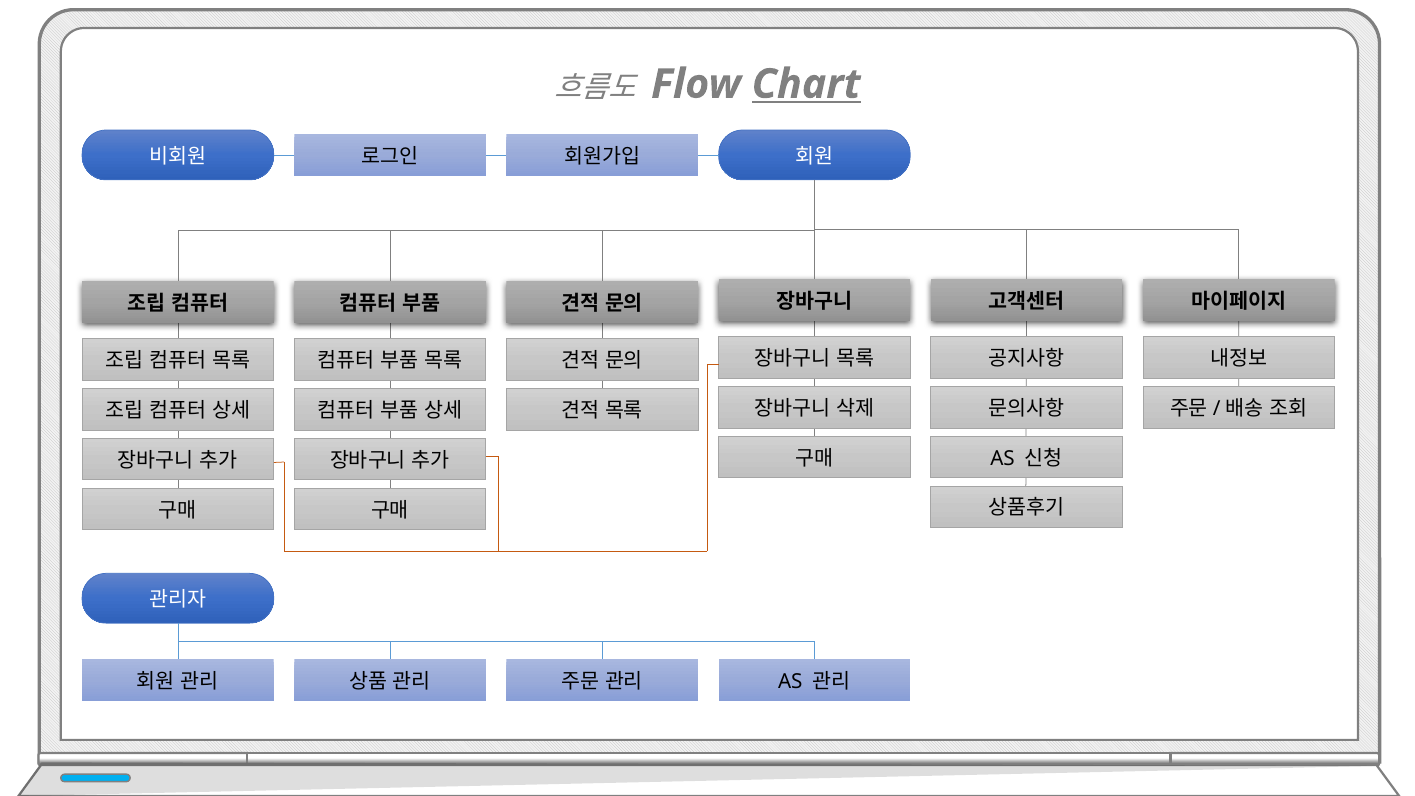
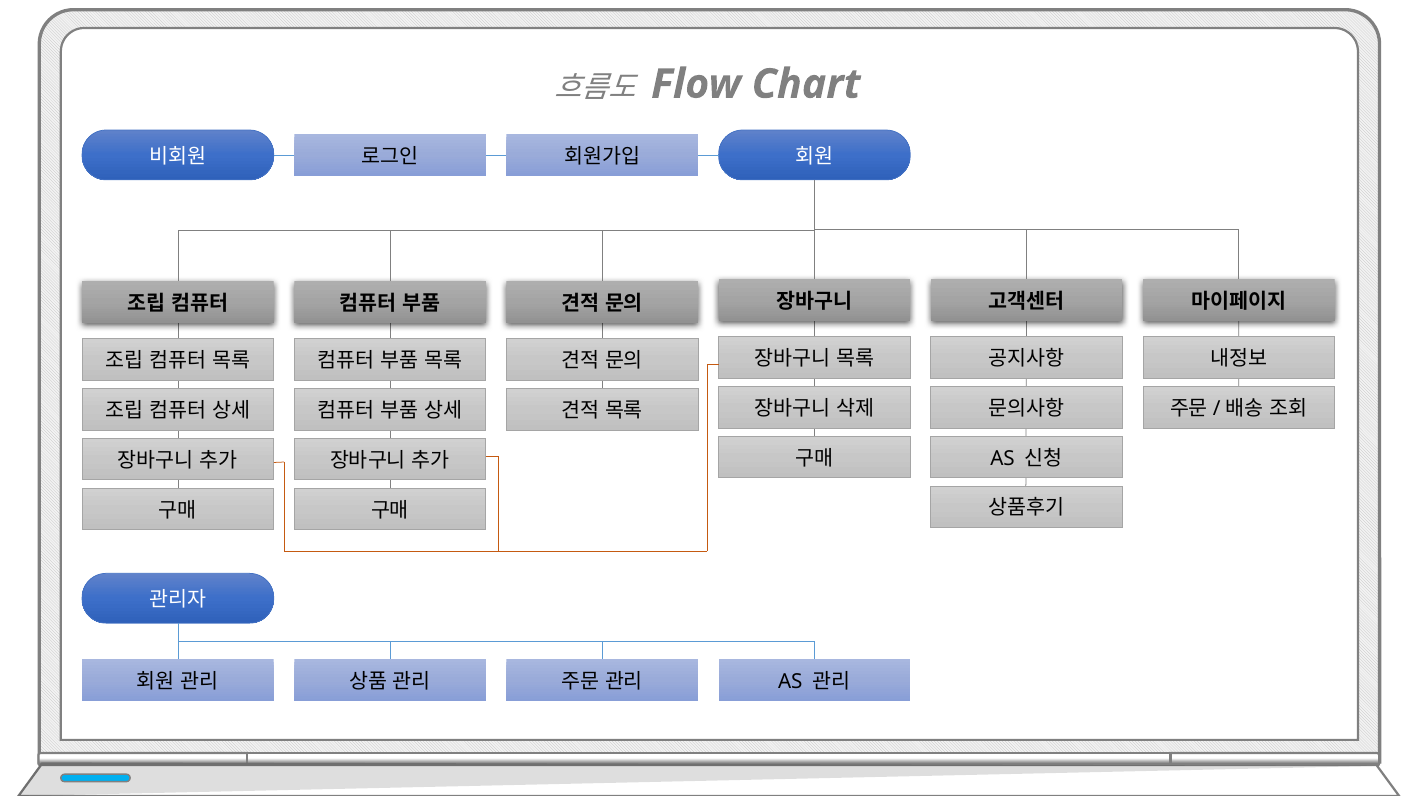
Chart underline: present -> none (806, 84)
